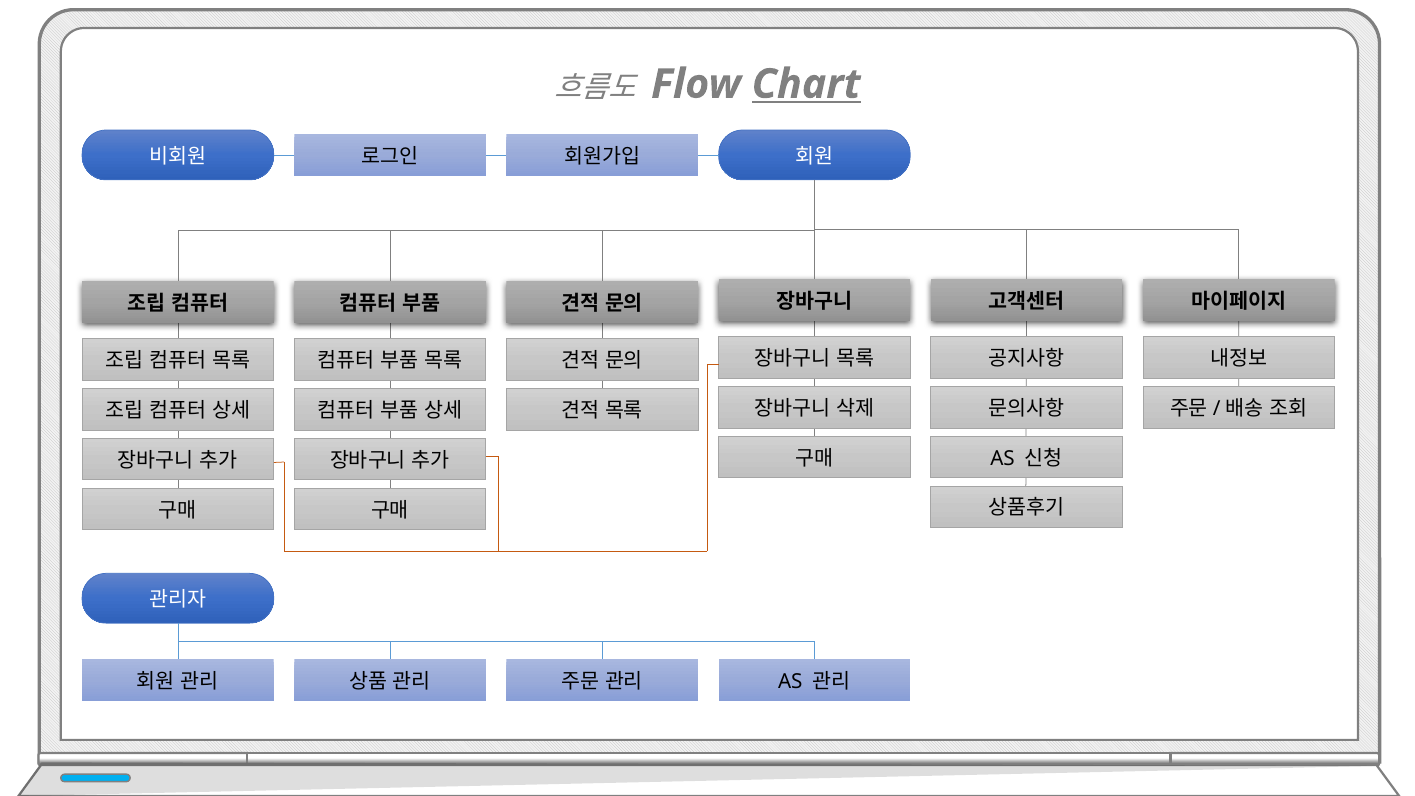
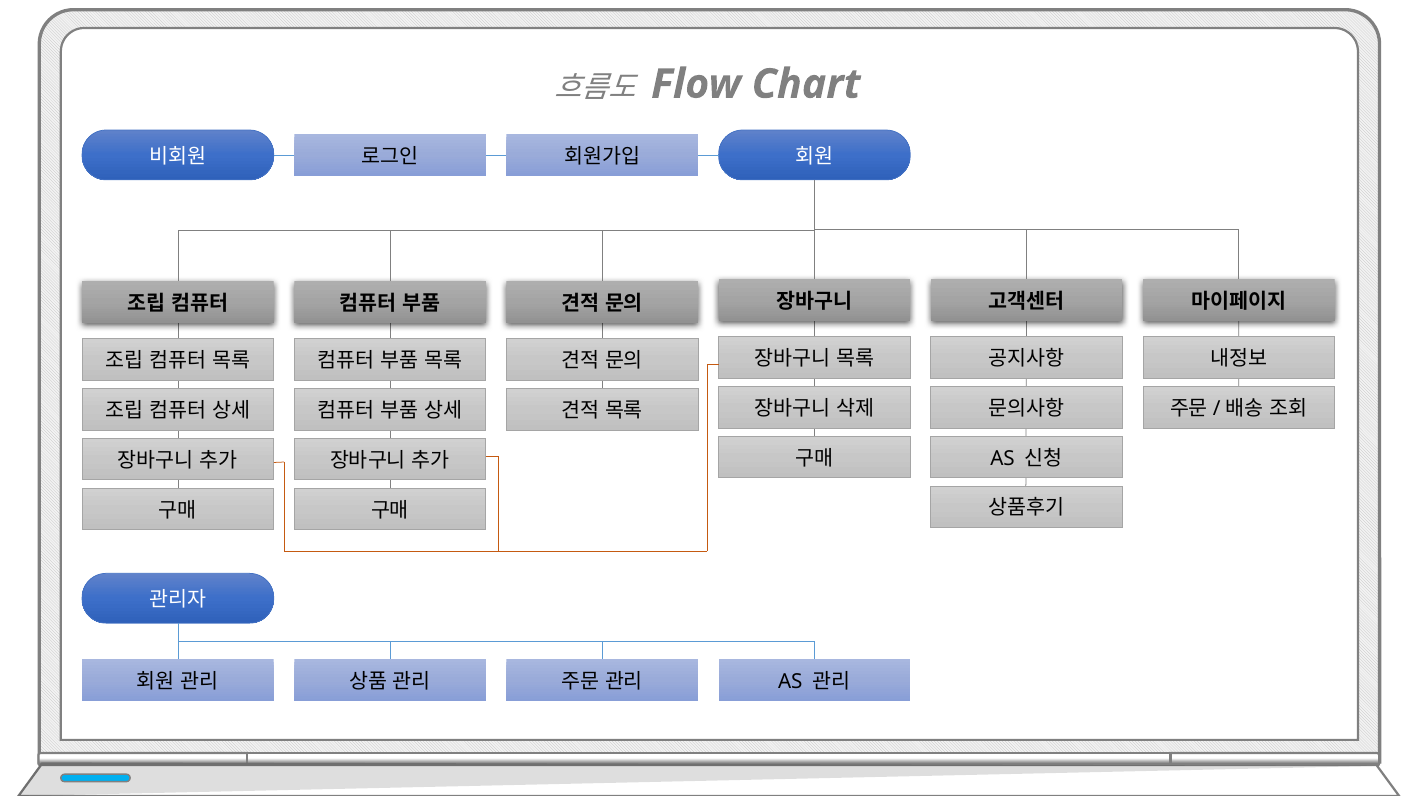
Chart underline: present -> none (806, 84)
